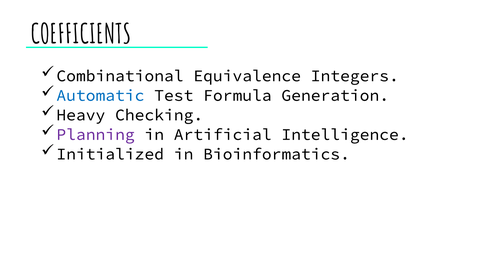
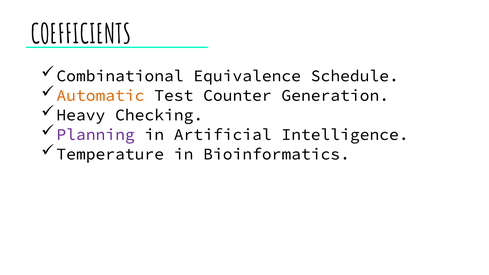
Integers: Integers -> Schedule (355, 76)
Automatic colour: blue -> orange (100, 95)
Formula: Formula -> Counter (237, 95)
Initialized: Initialized -> Temperature (110, 154)
